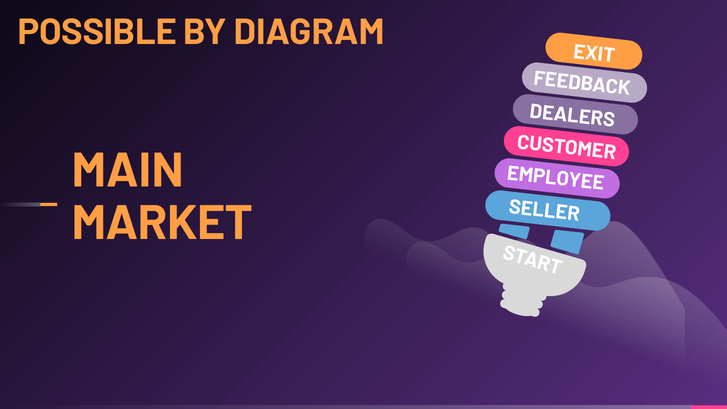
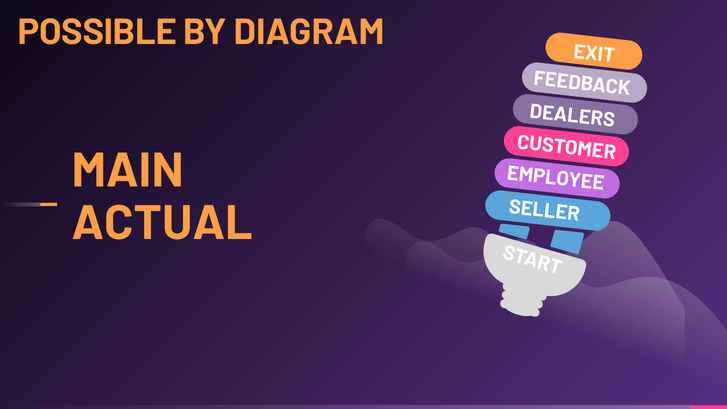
MARKET: MARKET -> ACTUAL (162, 223)
